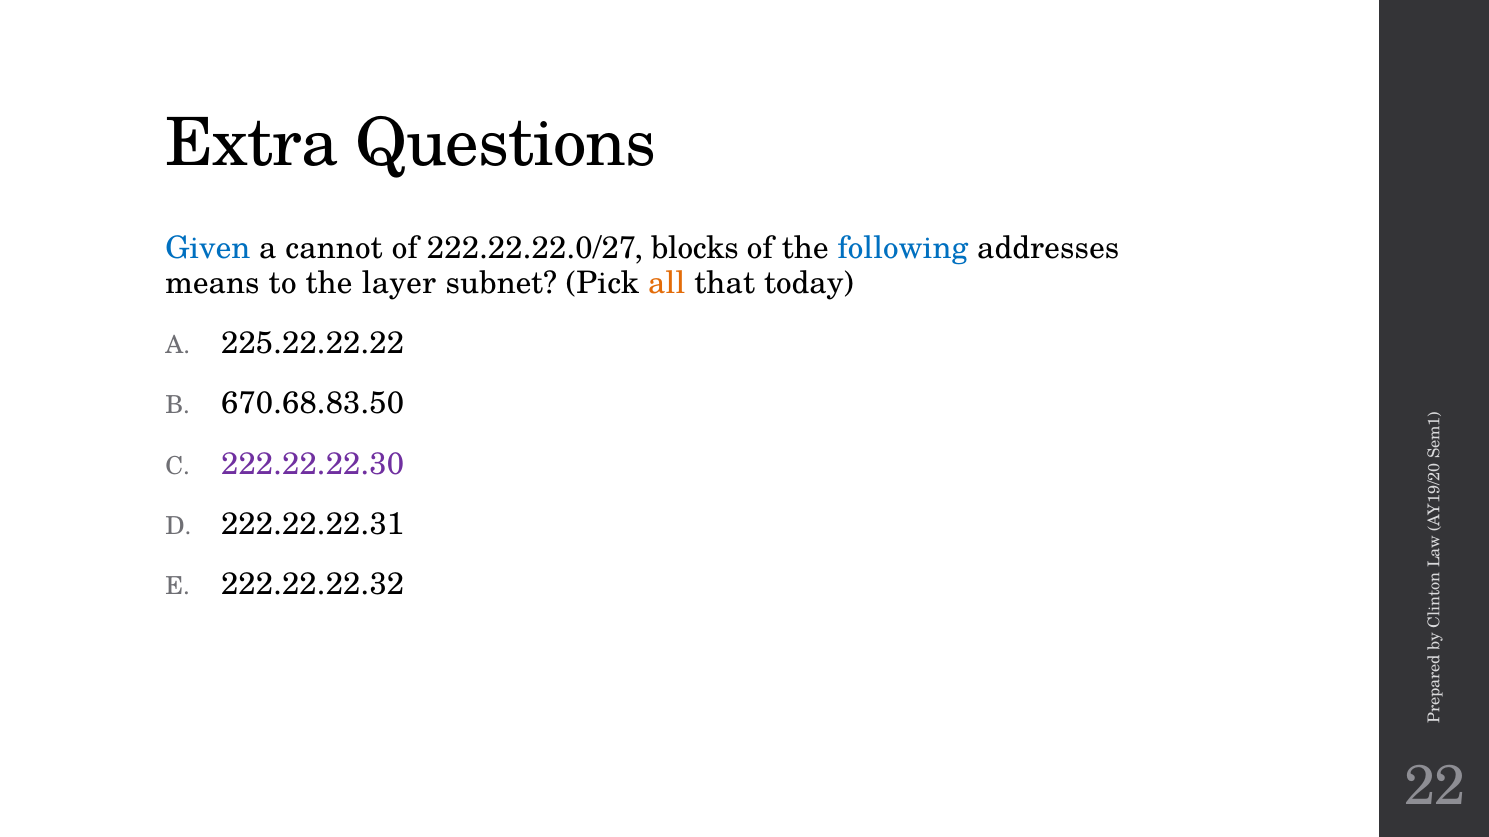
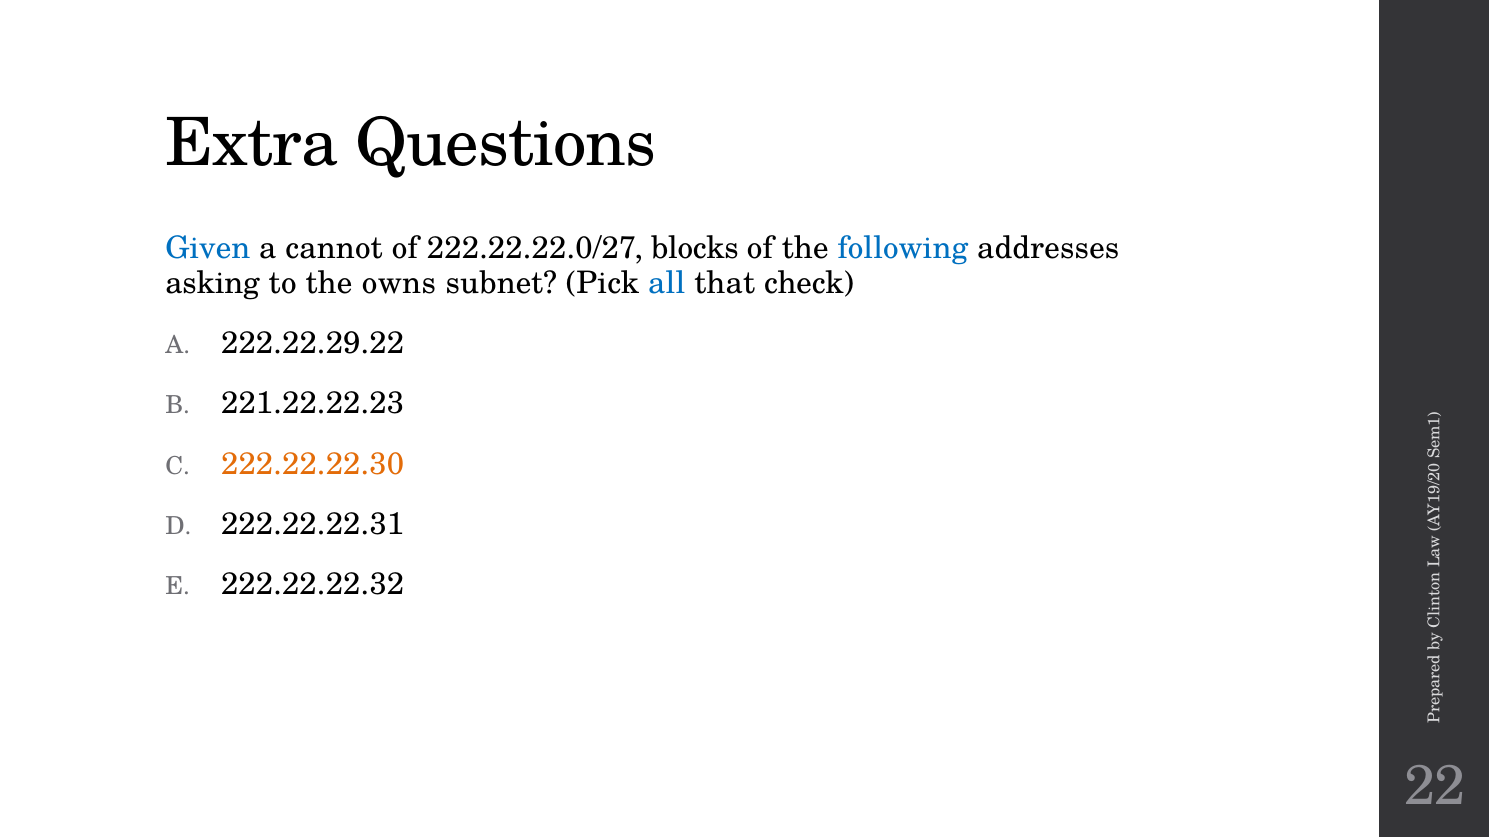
means: means -> asking (213, 284)
layer: layer -> owns (399, 284)
all colour: orange -> blue (667, 284)
today: today -> check (809, 284)
225.22.22.22: 225.22.22.22 -> 222.22.29.22 (313, 344)
670.68.83.50: 670.68.83.50 -> 221.22.22.23 (313, 404)
222.22.22.30 colour: purple -> orange (313, 464)
